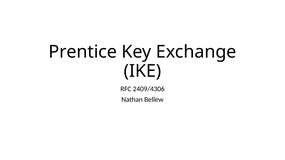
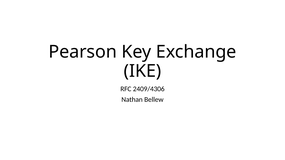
Prentice: Prentice -> Pearson (83, 52)
